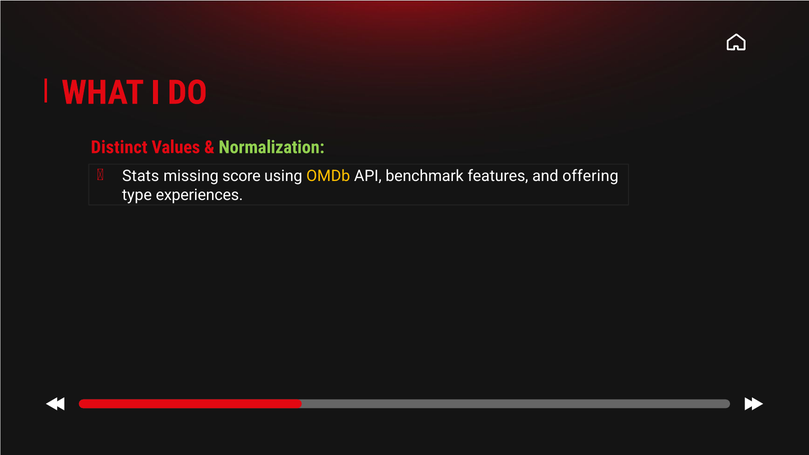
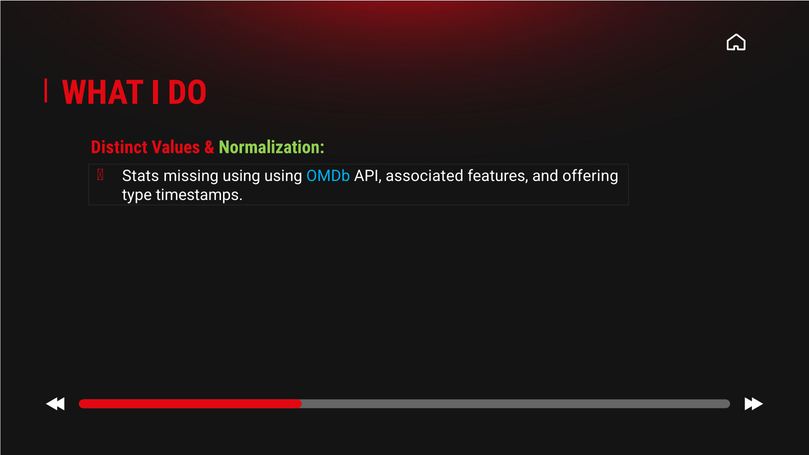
missing score: score -> using (241, 176)
OMDb colour: yellow -> light blue (328, 176)
benchmark: benchmark -> associated (425, 176)
experiences: experiences -> timestamps (199, 195)
